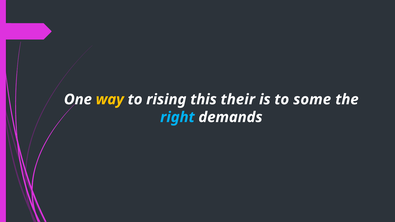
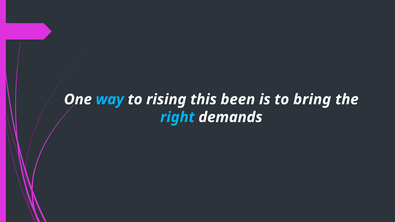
way colour: yellow -> light blue (110, 100)
their: their -> been (238, 100)
some: some -> bring (312, 100)
